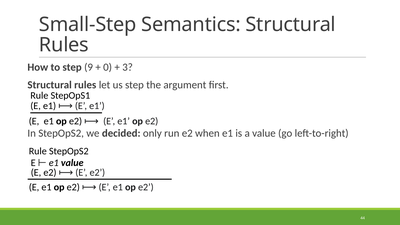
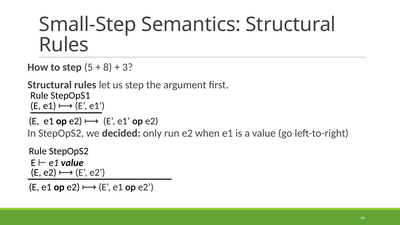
9: 9 -> 5 (89, 67)
0: 0 -> 8 (108, 67)
